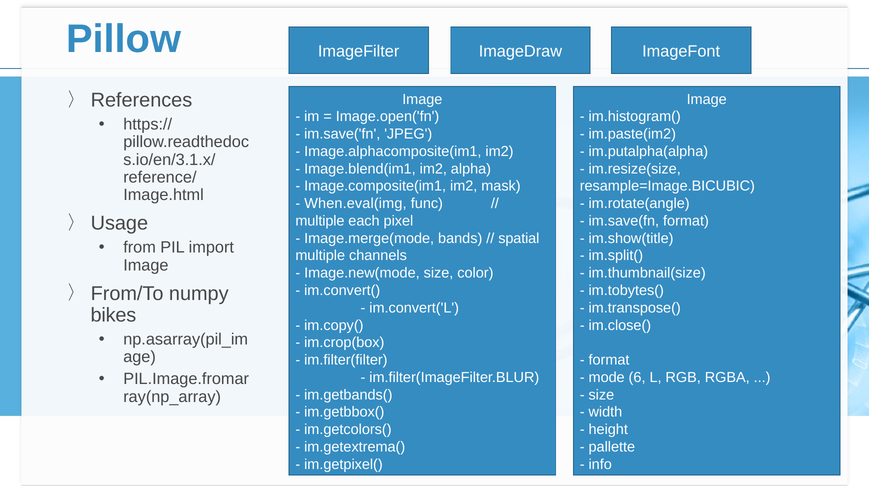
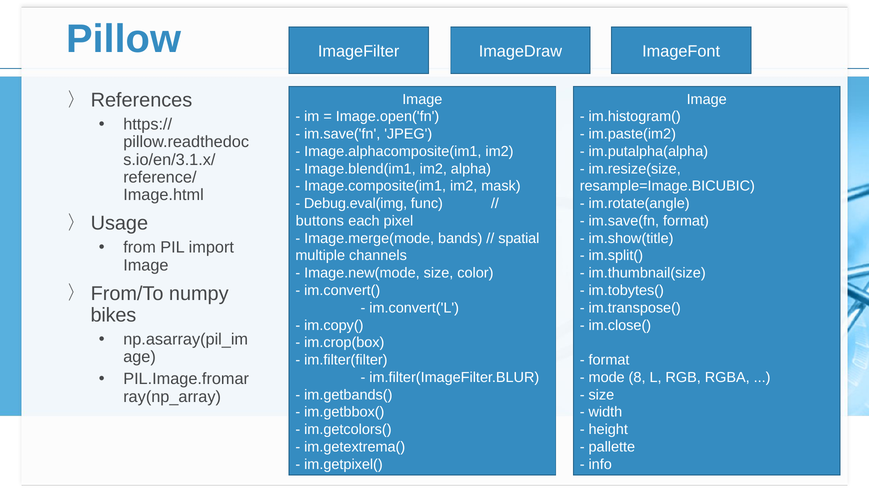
When.eval(img: When.eval(img -> Debug.eval(img (356, 203)
multiple: multiple -> buttons (320, 221)
6: 6 -> 8 (637, 377)
